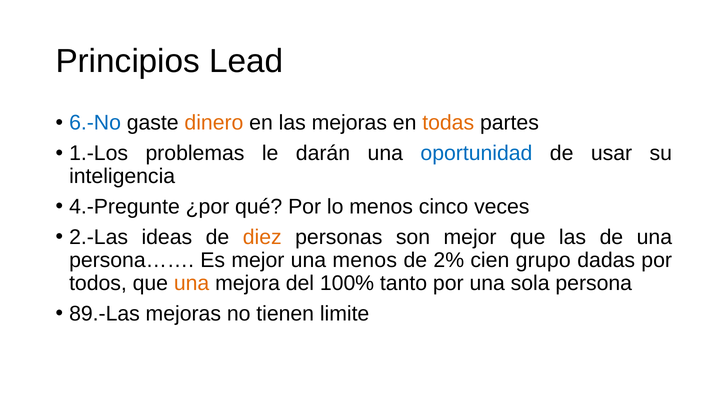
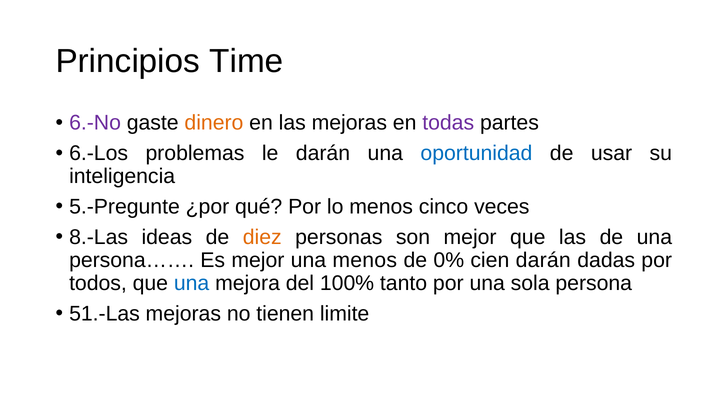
Lead: Lead -> Time (246, 61)
6.-No colour: blue -> purple (95, 123)
todas colour: orange -> purple (448, 123)
1.-Los: 1.-Los -> 6.-Los (99, 154)
4.-Pregunte: 4.-Pregunte -> 5.-Pregunte (124, 207)
2.-Las: 2.-Las -> 8.-Las (99, 238)
2%: 2% -> 0% (449, 261)
cien grupo: grupo -> darán (543, 261)
una colour: orange -> blue (192, 283)
89.-Las: 89.-Las -> 51.-Las (104, 314)
